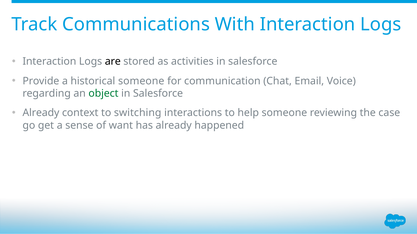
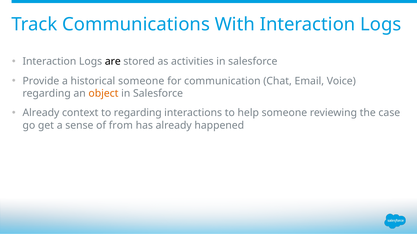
object colour: green -> orange (103, 94)
to switching: switching -> regarding (138, 113)
want: want -> from (121, 126)
